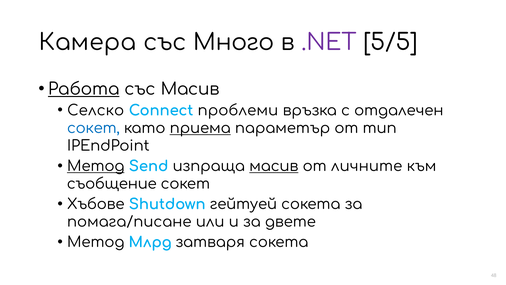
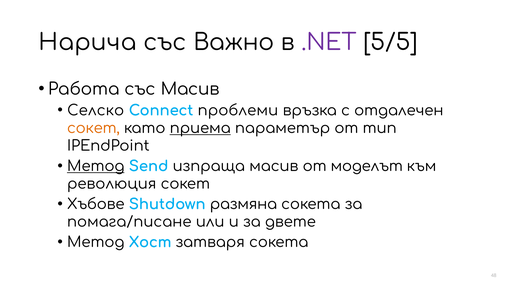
Камера: Камера -> Нарича (88, 43)
Много: Много -> Важно (234, 43)
Работа underline: present -> none (84, 89)
сокет colour: blue -> orange (93, 128)
масив underline: present -> none (274, 166)
личните: личните -> моделът (367, 166)
съобщение: съобщение -> революция (112, 184)
гейтуей: гейтуей -> размяна (243, 204)
Млрд: Млрд -> Хост (150, 242)
